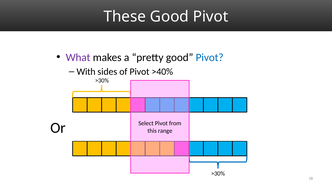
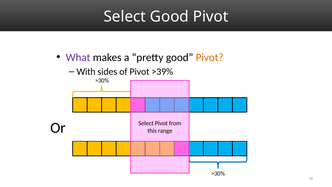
These: These -> Select (125, 17)
Pivot colour: blue -> orange (210, 57)
>40%: >40% -> >39% (162, 72)
